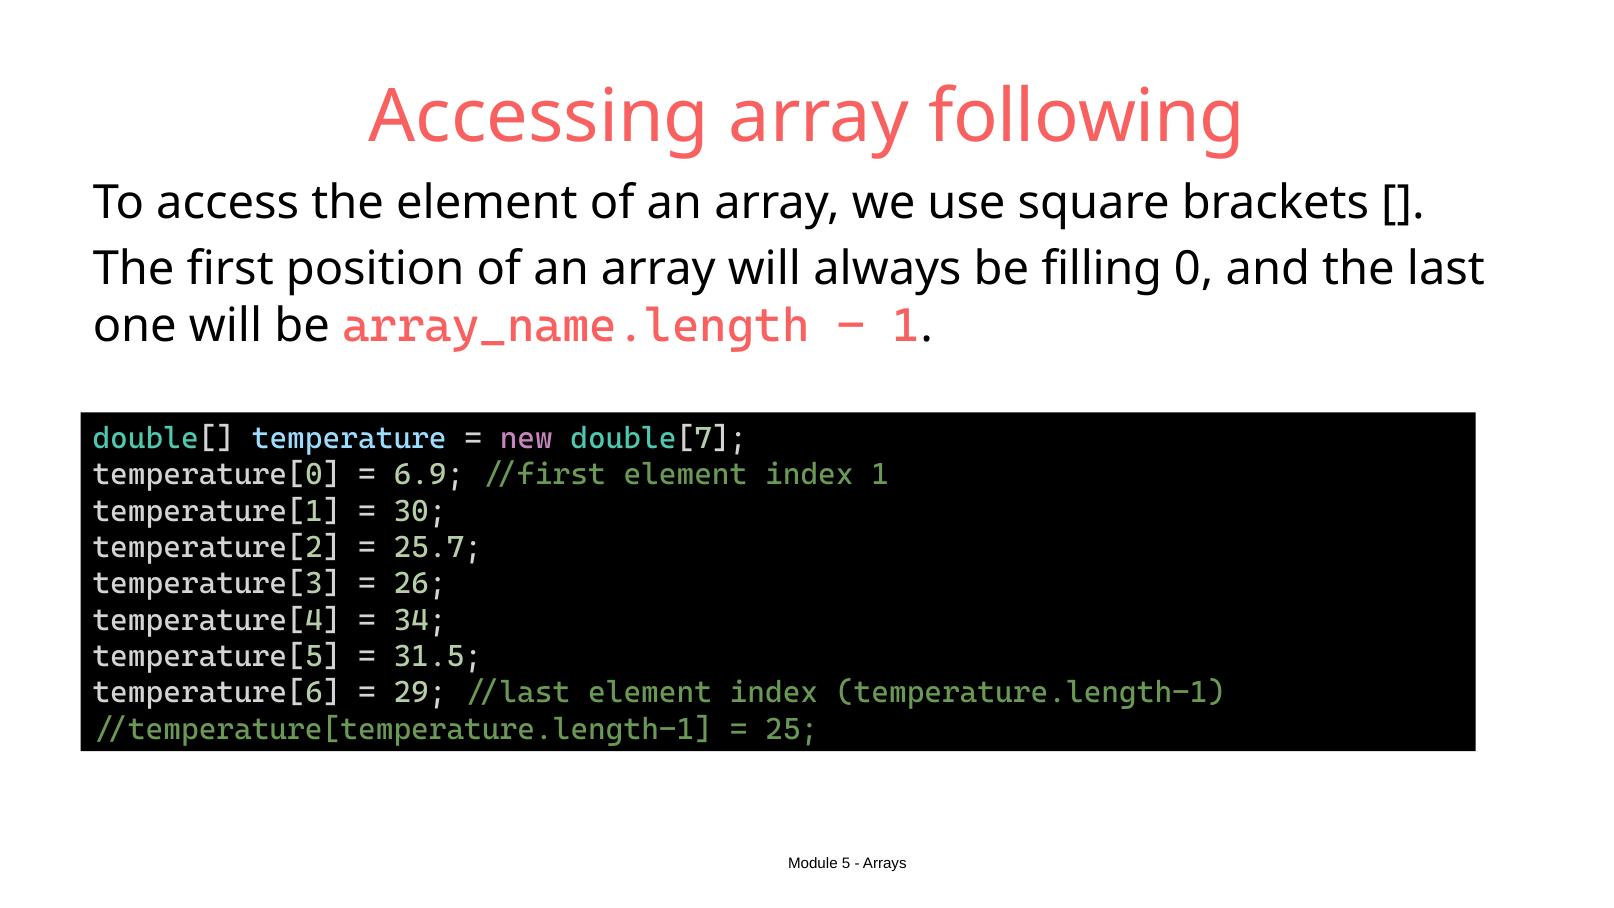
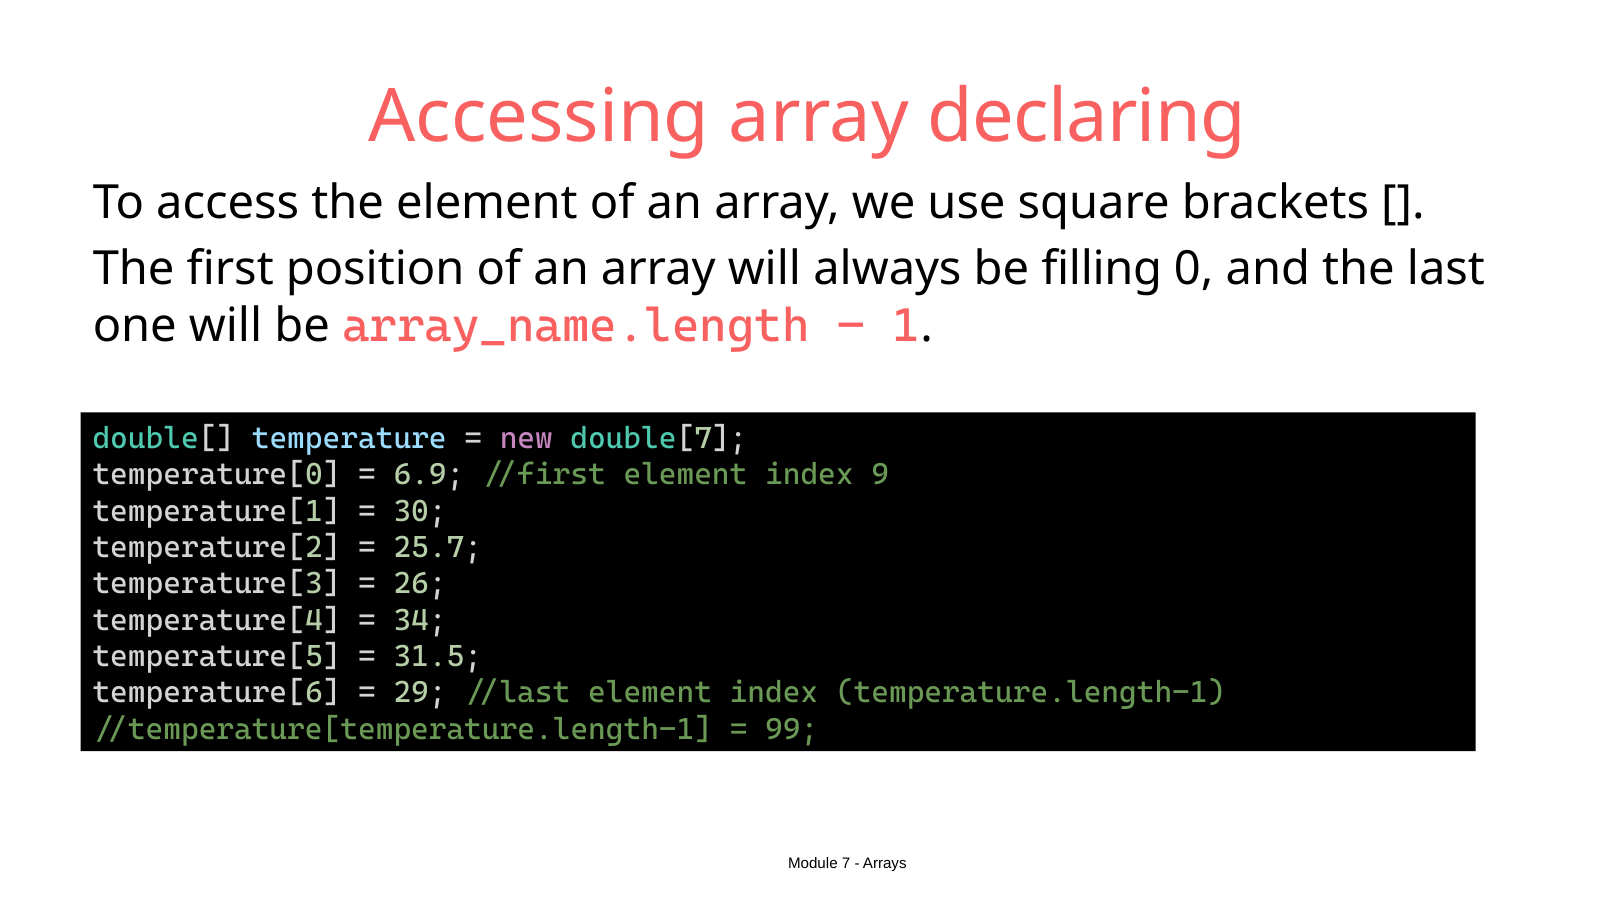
following: following -> declaring (1087, 117)
index 1: 1 -> 9 (880, 475)
25: 25 -> 99 (792, 729)
5: 5 -> 7 (846, 863)
